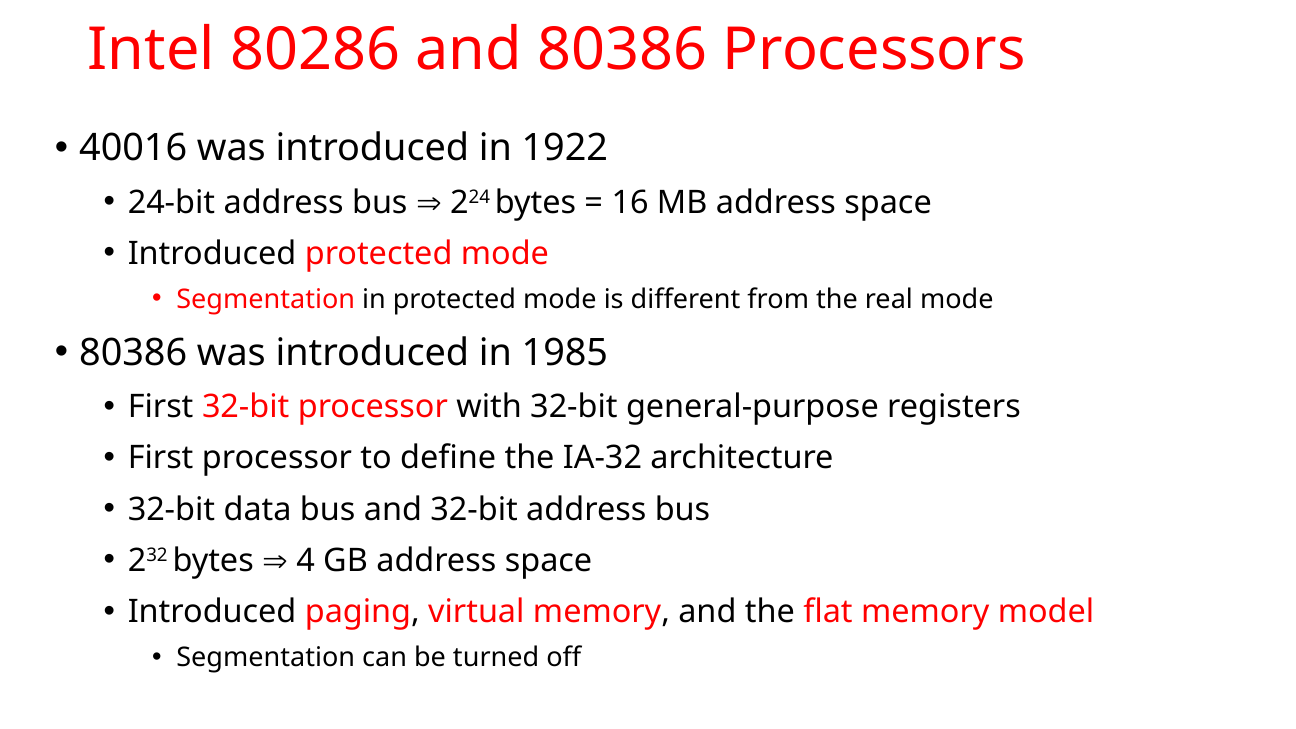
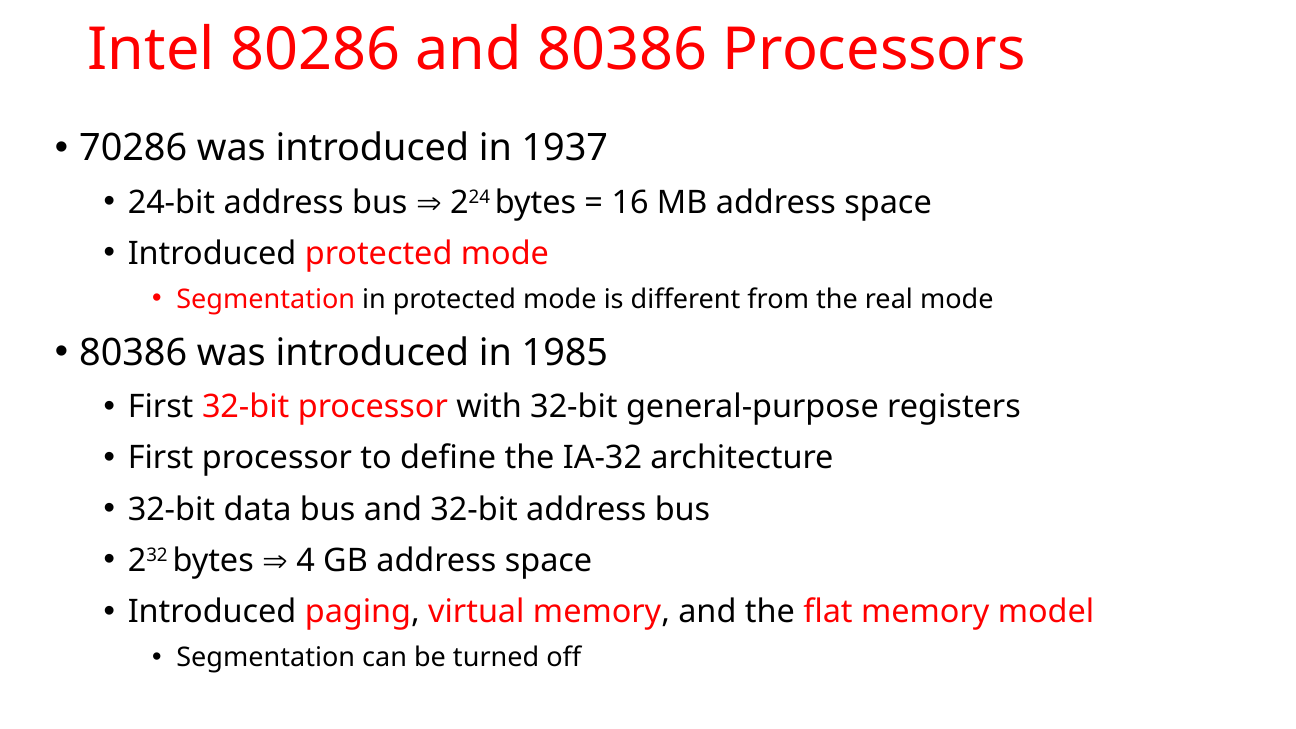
40016: 40016 -> 70286 (133, 148)
1922: 1922 -> 1937 (565, 148)
